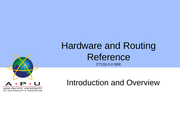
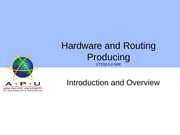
Reference: Reference -> Producing (109, 57)
